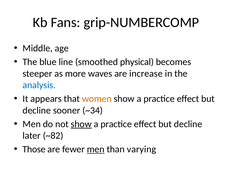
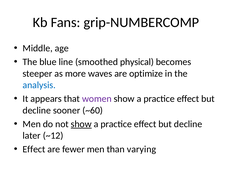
increase: increase -> optimize (146, 73)
women colour: orange -> purple (97, 99)
~34: ~34 -> ~60 (93, 110)
~82: ~82 -> ~12 (53, 136)
Those: Those -> Effect (34, 149)
men underline: present -> none (96, 149)
